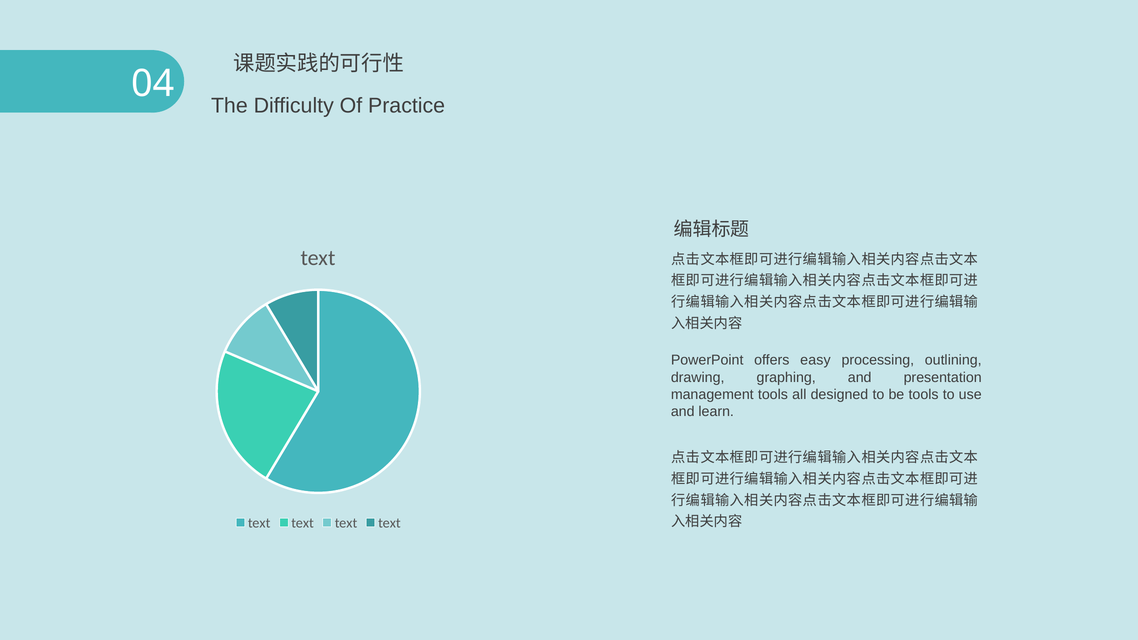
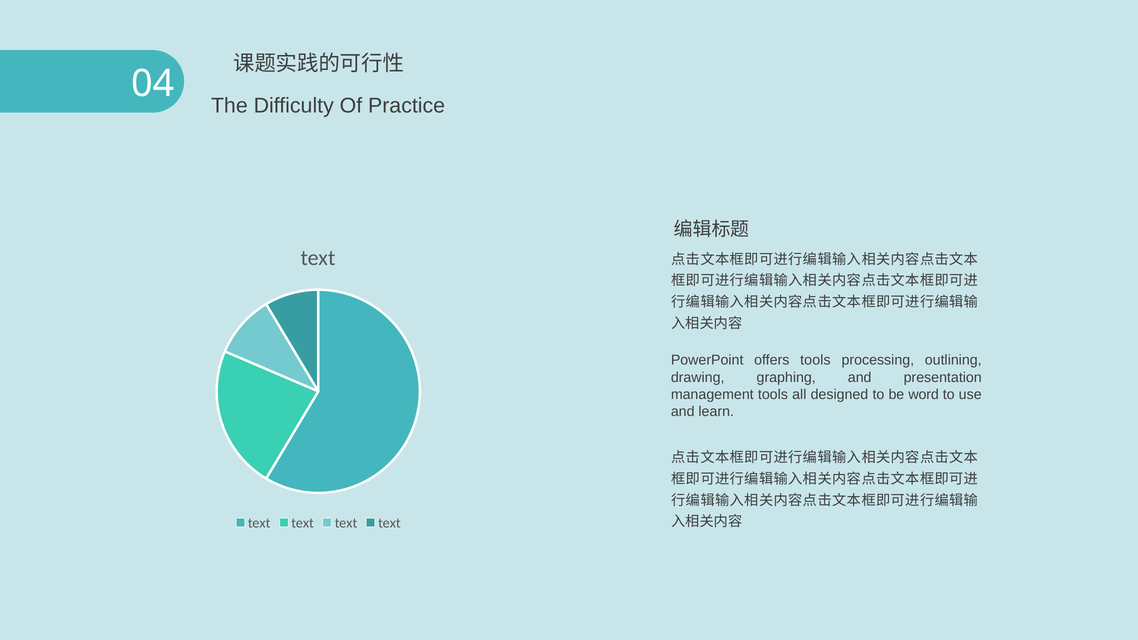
offers easy: easy -> tools (815, 360)
be tools: tools -> word (924, 394)
